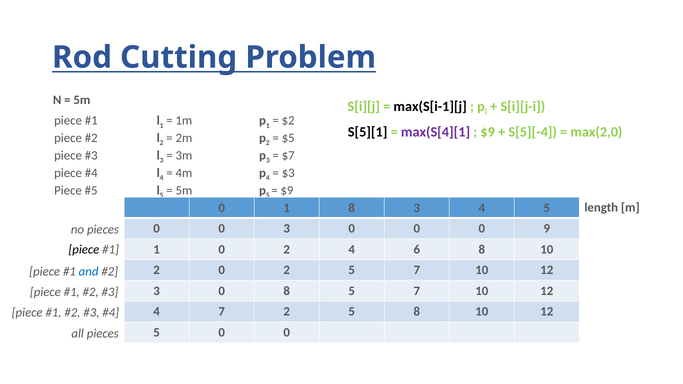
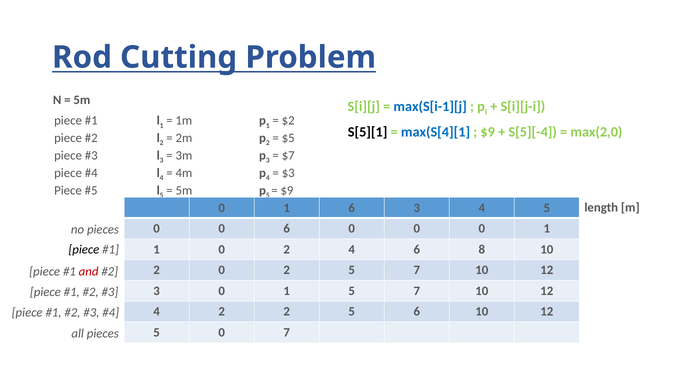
max(S[i-1][j colour: black -> blue (430, 107)
max(S[4][1 colour: purple -> blue (436, 132)
1 8: 8 -> 6 (352, 208)
0 3: 3 -> 6 (287, 229)
0 0 9: 9 -> 1 (547, 229)
and colour: blue -> red (89, 271)
3 0 8: 8 -> 1 (287, 291)
4 7: 7 -> 2 (222, 312)
5 8: 8 -> 6 (417, 312)
0: 0 -> 7 (287, 333)
